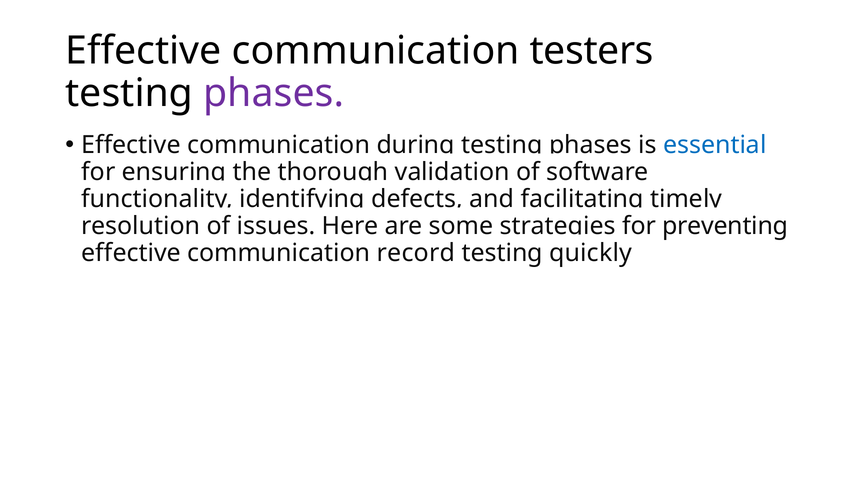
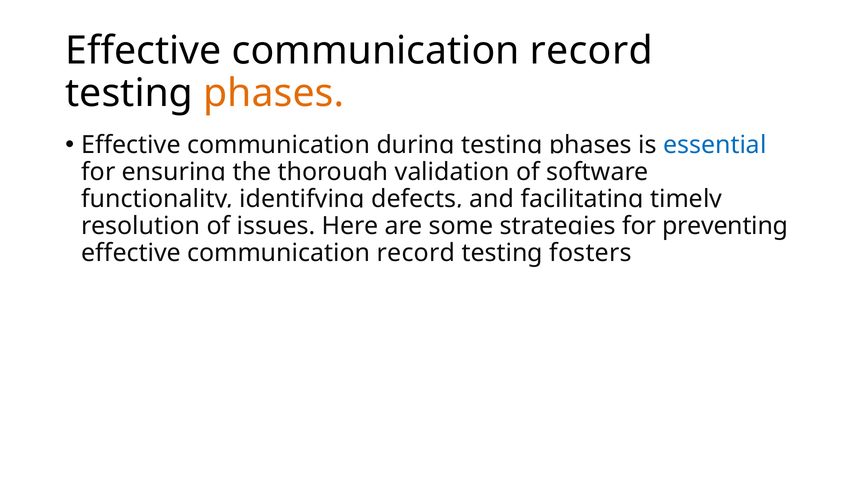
testers: testers -> record (591, 51)
phases colour: purple -> orange (274, 93)
quickly: quickly -> fosters (590, 253)
